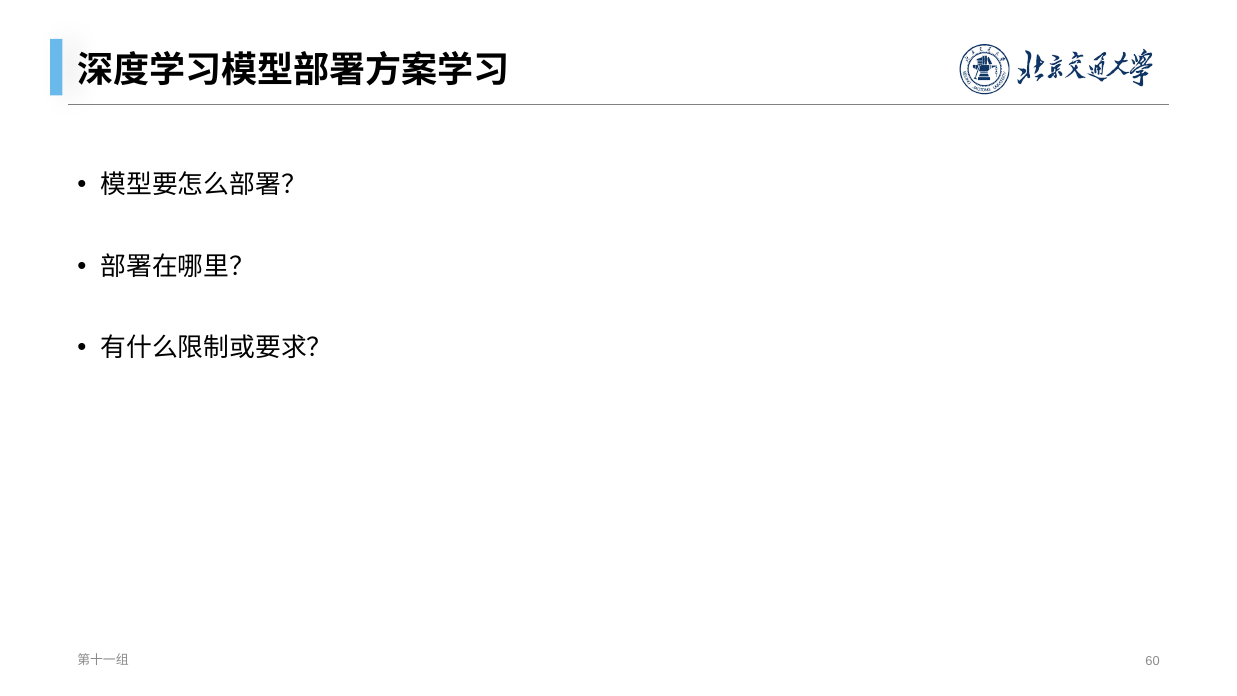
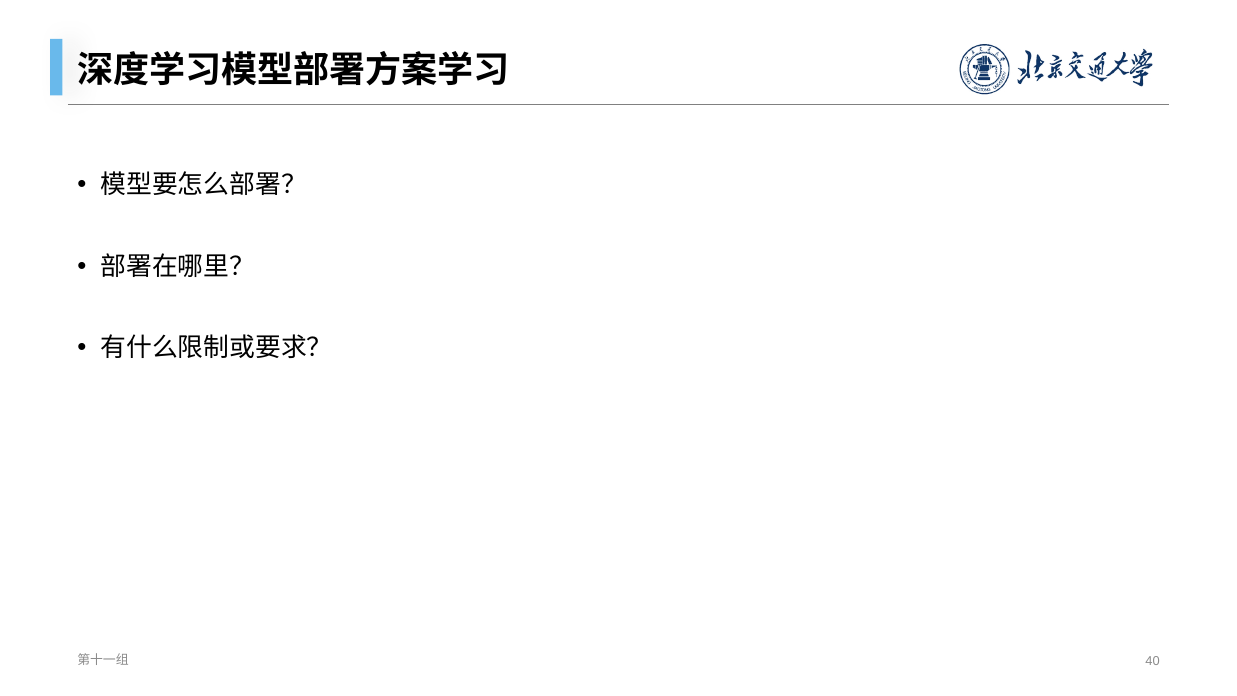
60: 60 -> 40 (1153, 661)
